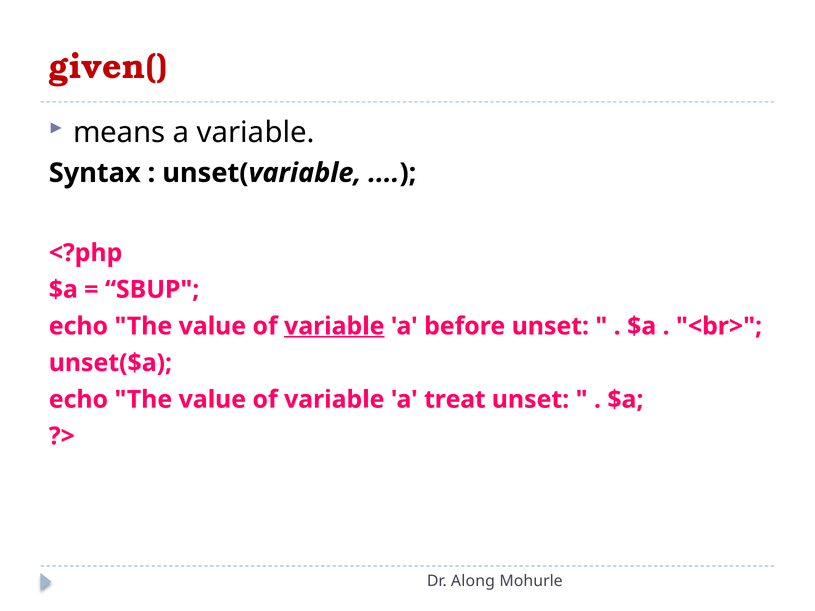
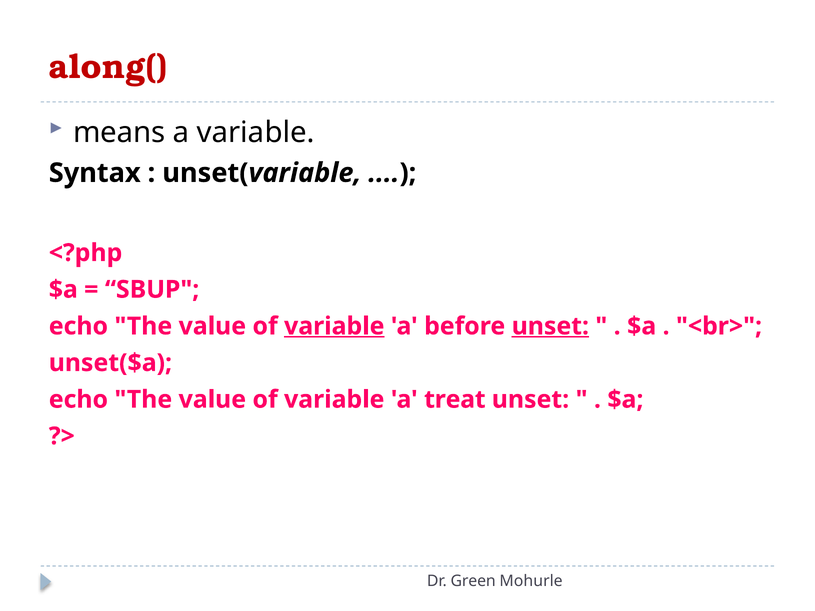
given(: given( -> along( (108, 67)
unset underline: none -> present (550, 326)
Along: Along -> Green (473, 581)
